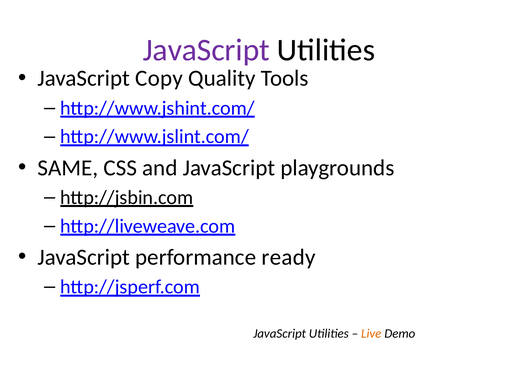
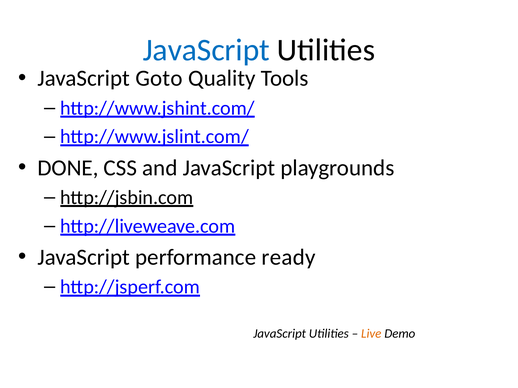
JavaScript colour: purple -> blue (206, 50)
Copy: Copy -> Goto (159, 78)
SAME: SAME -> DONE (68, 168)
